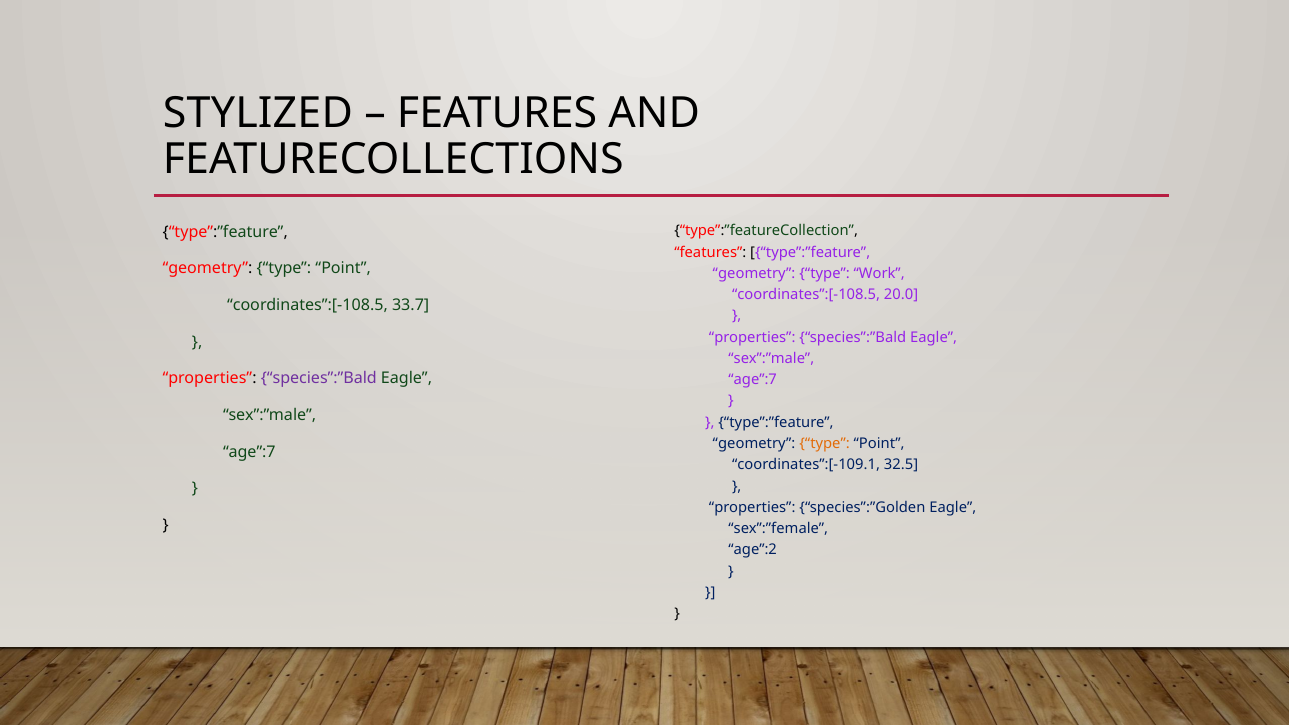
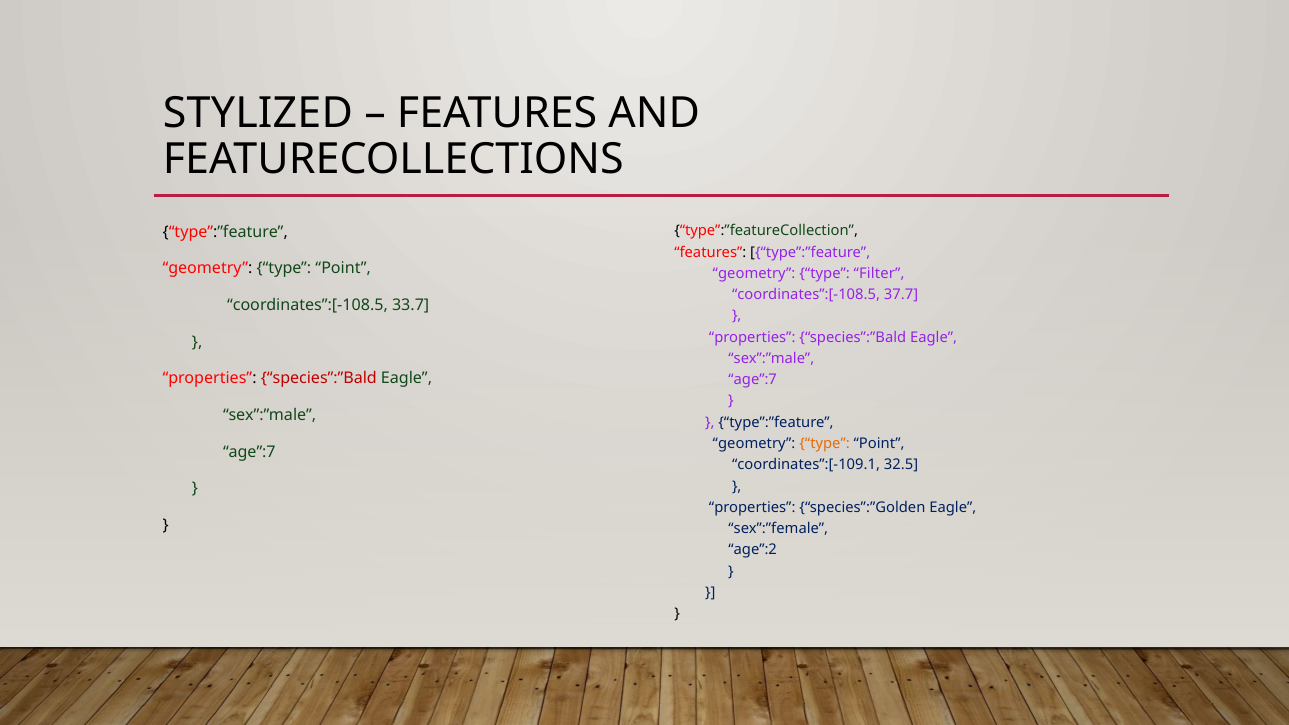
Work: Work -> Filter (879, 273)
20.0: 20.0 -> 37.7 (901, 295)
species”:”Bald colour: purple -> red (319, 379)
